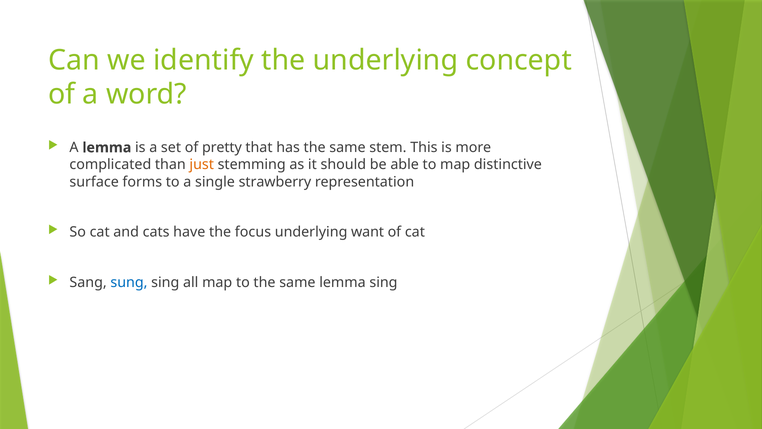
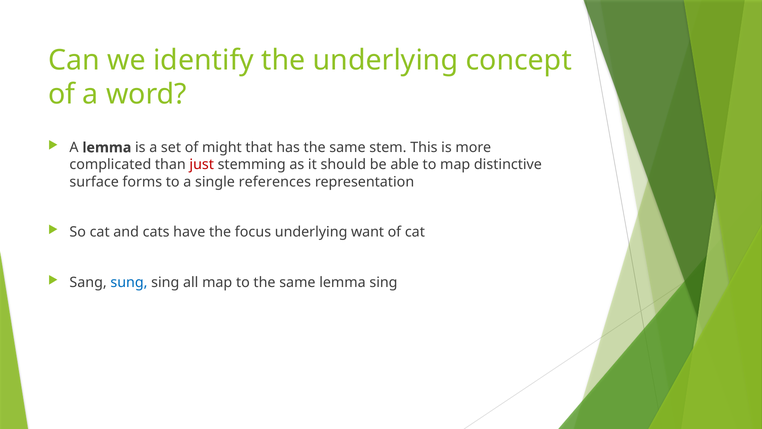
pretty: pretty -> might (222, 147)
just colour: orange -> red (202, 165)
strawberry: strawberry -> references (275, 182)
